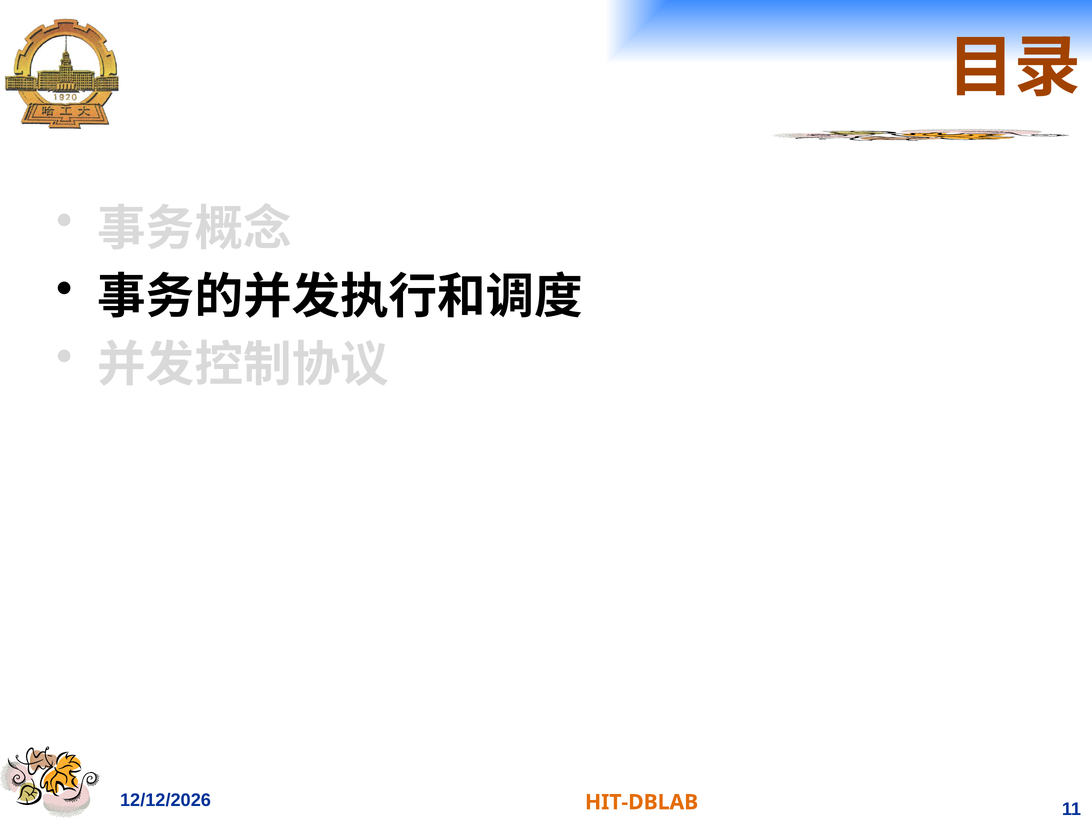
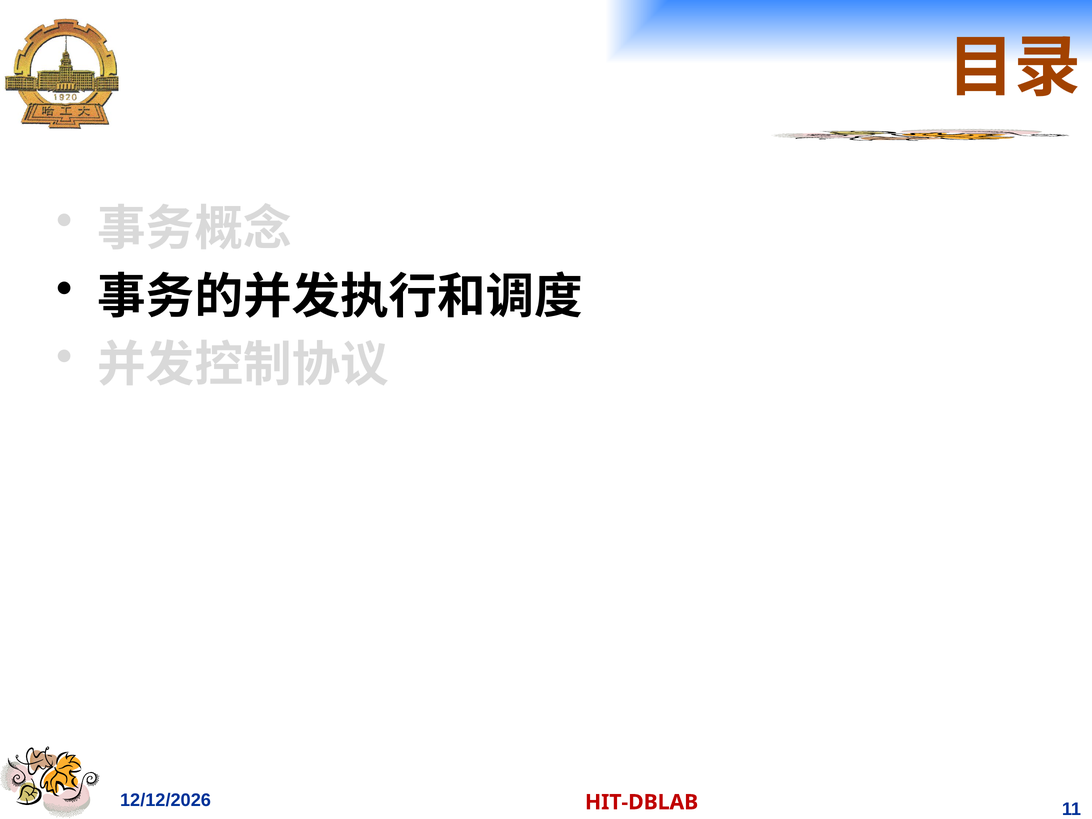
HIT-DBLAB colour: orange -> red (642, 802)
